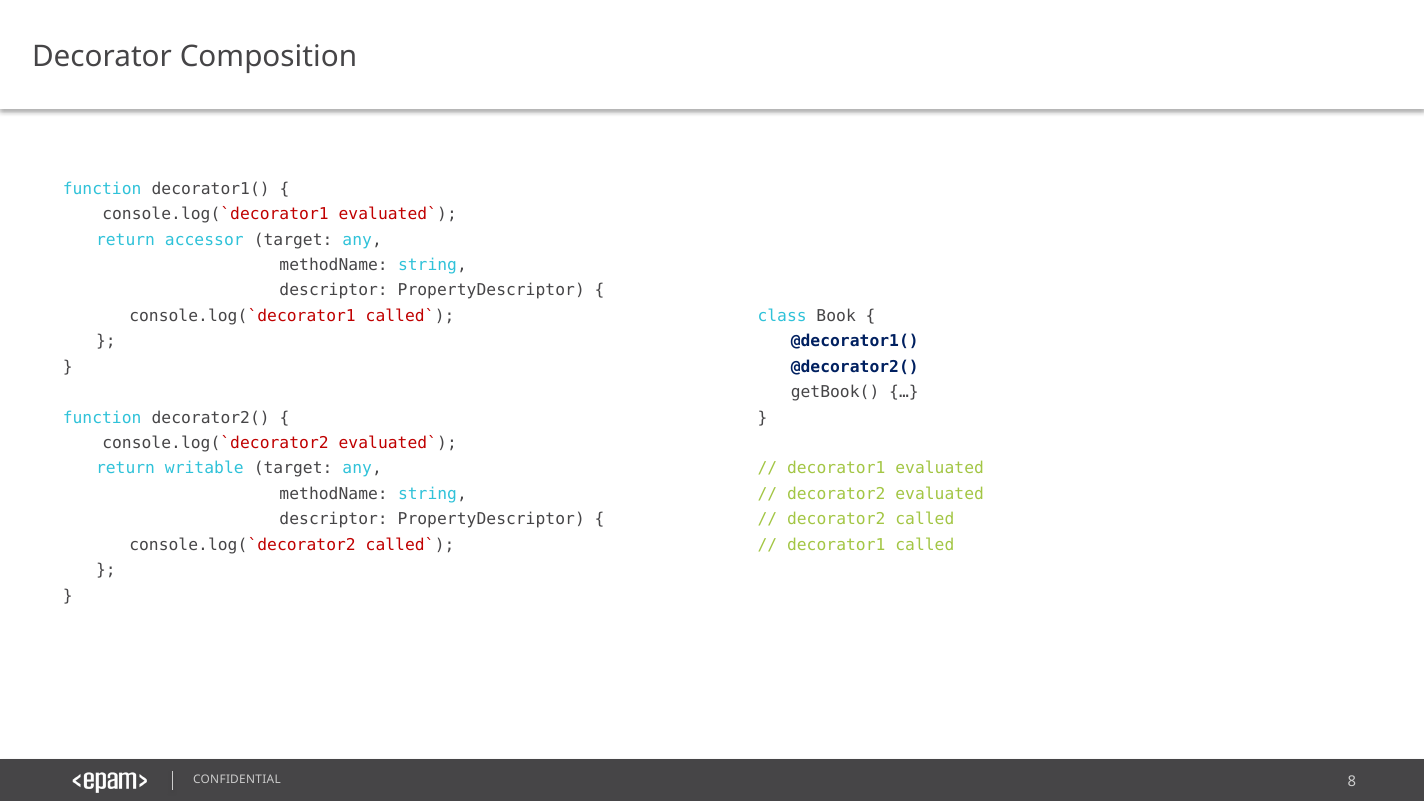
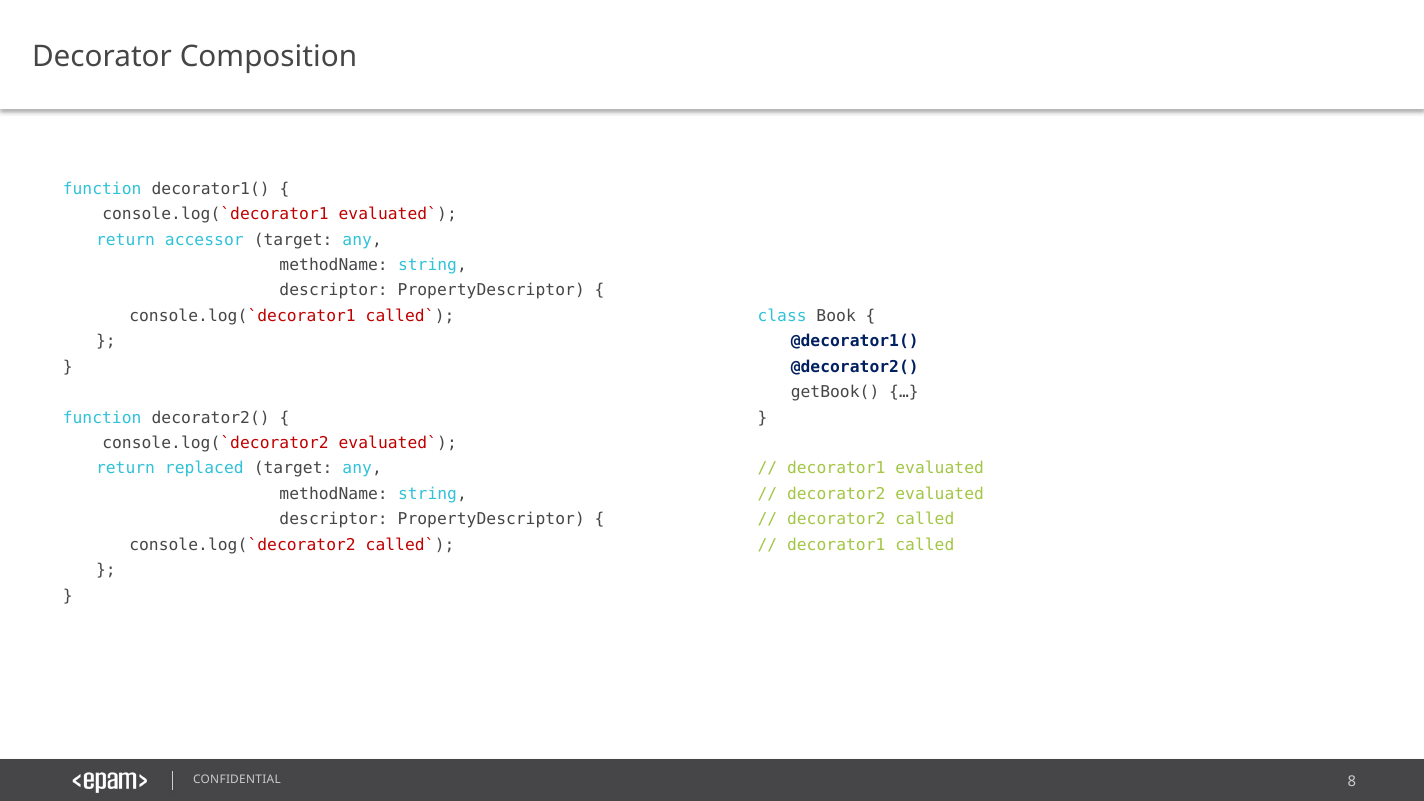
writable: writable -> replaced (204, 469)
